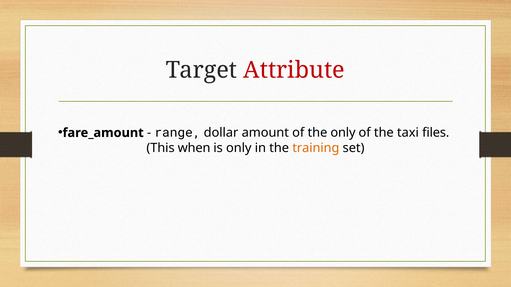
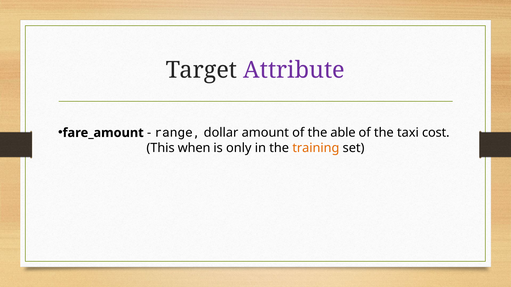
Attribute colour: red -> purple (294, 70)
the only: only -> able (343, 133)
files: files -> cost (436, 133)
